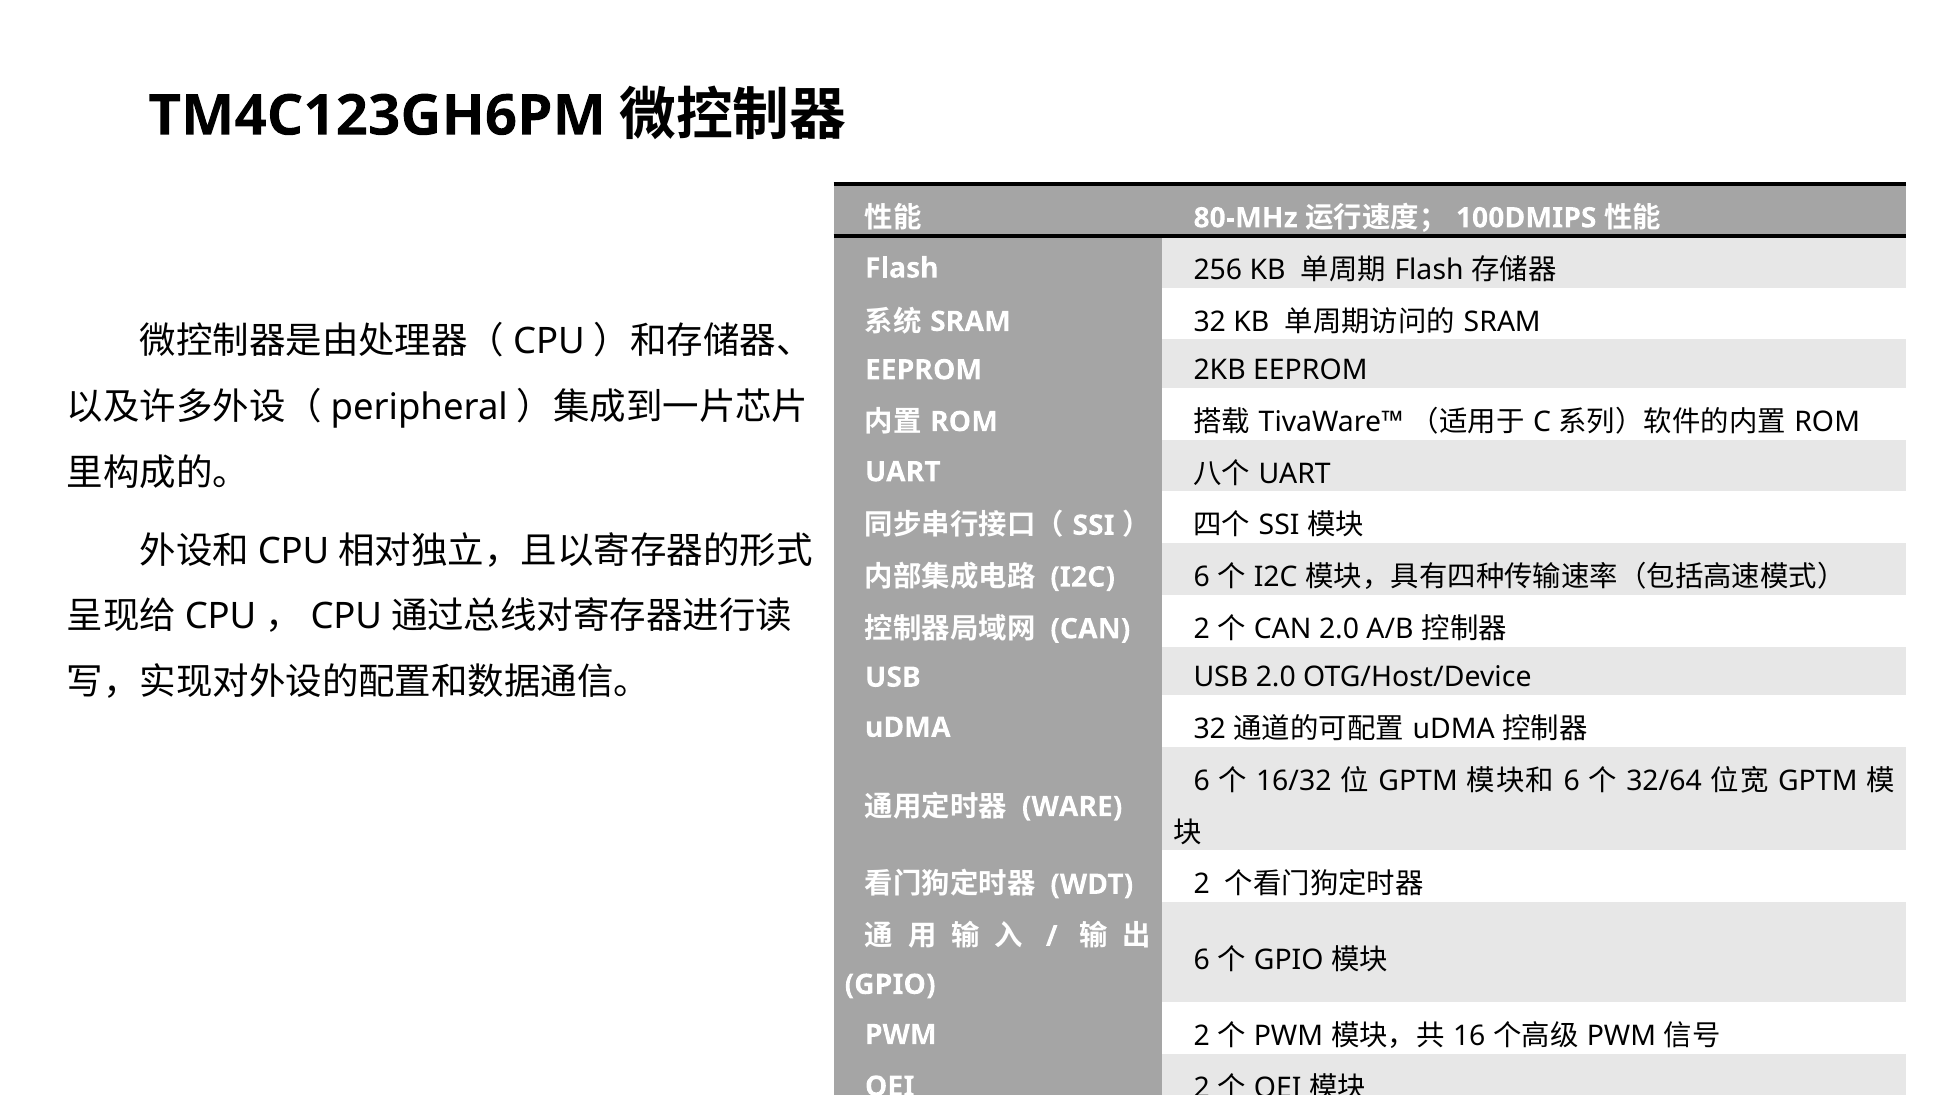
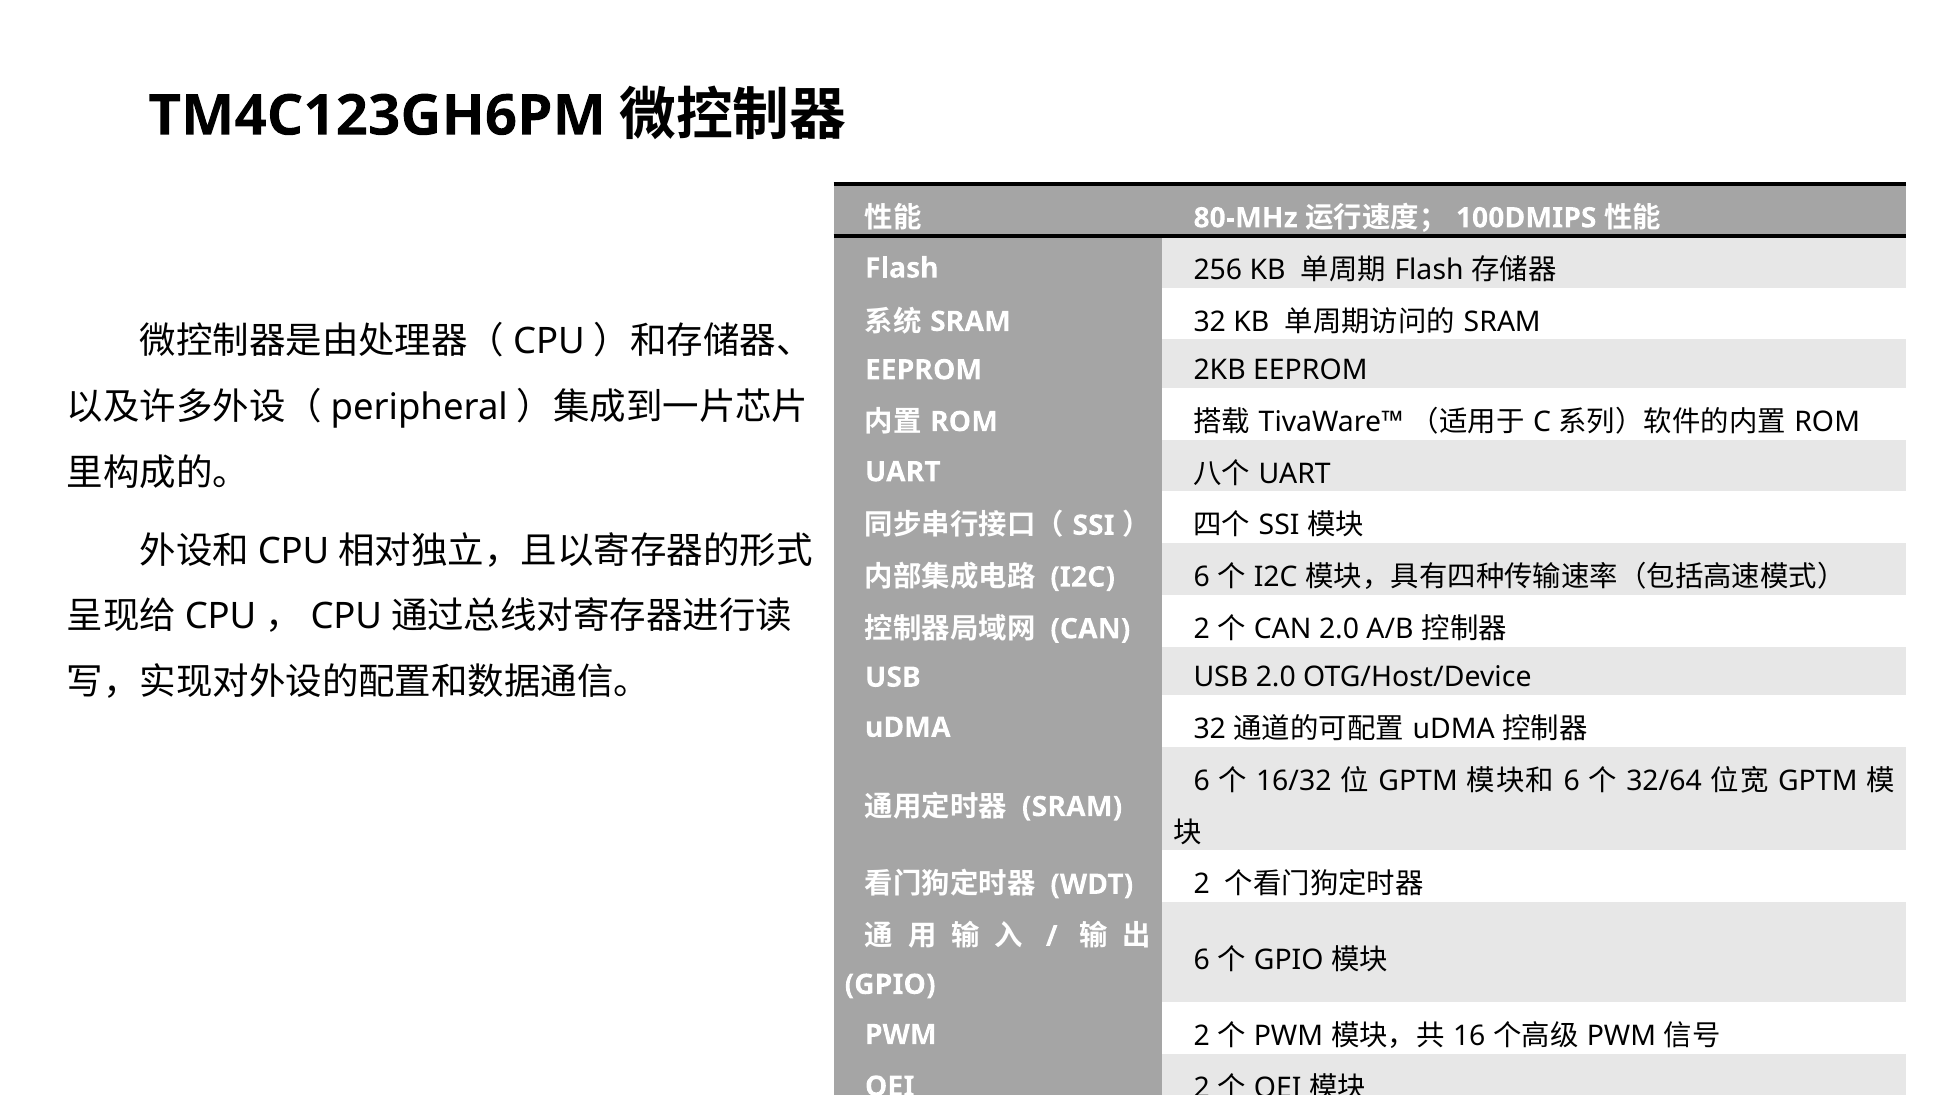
WARE: WARE -> SRAM (1072, 807)
